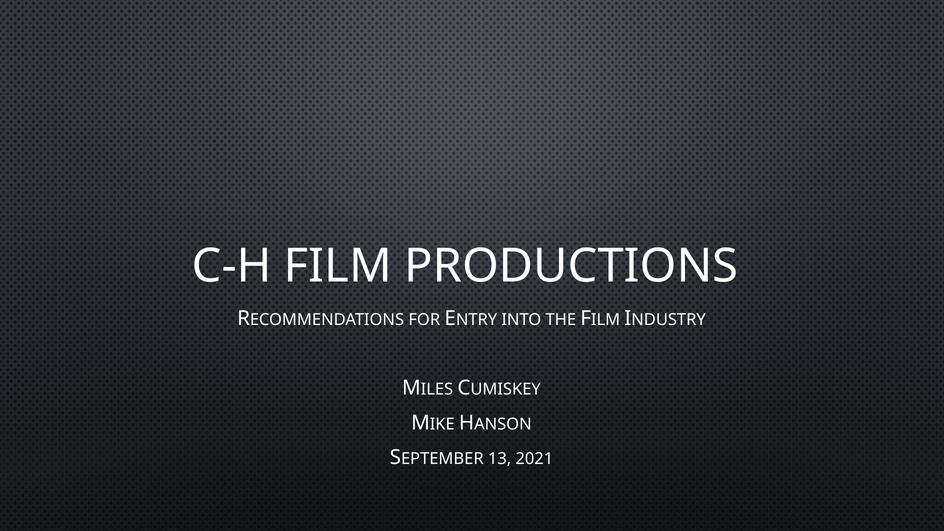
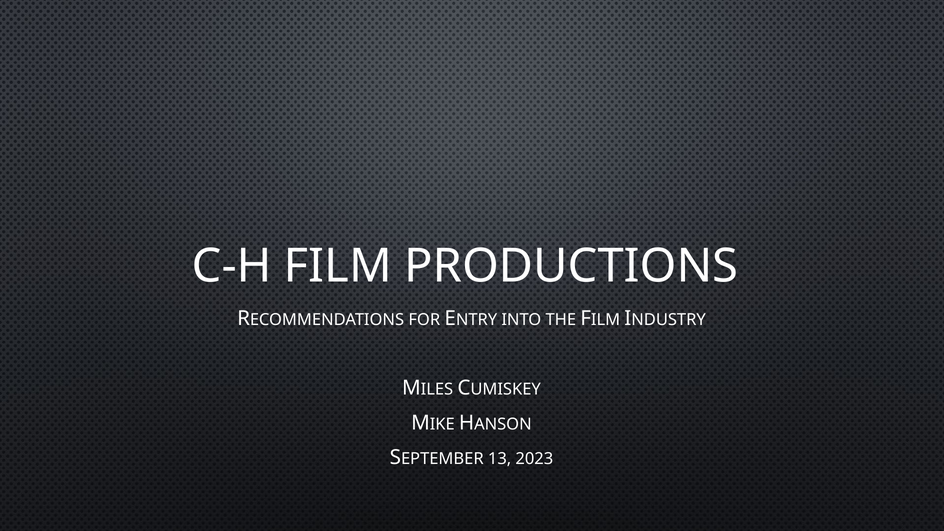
2021: 2021 -> 2023 (534, 459)
